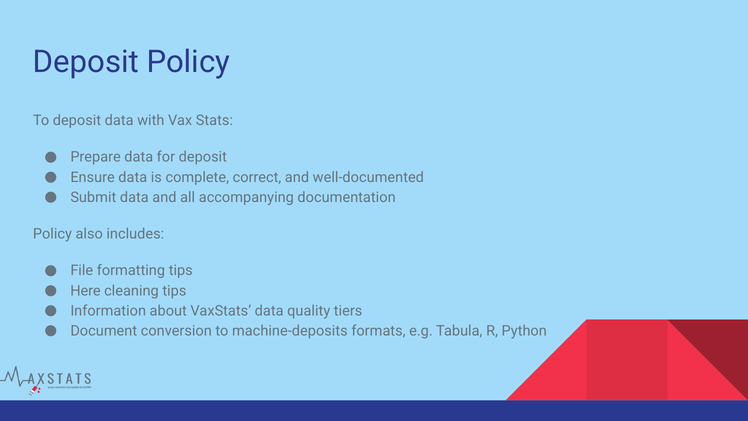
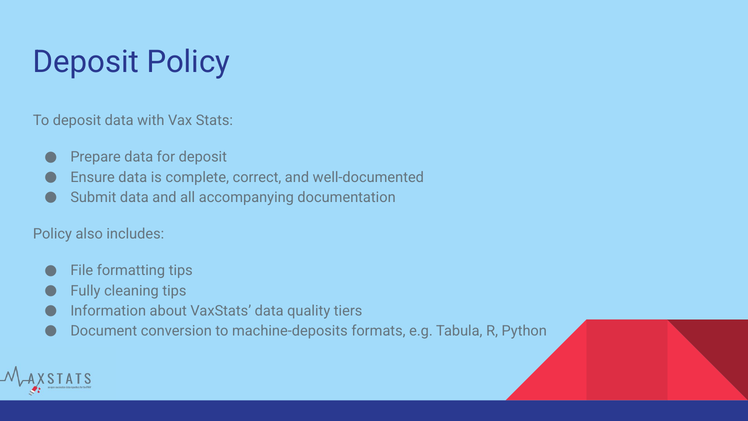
Here: Here -> Fully (85, 291)
